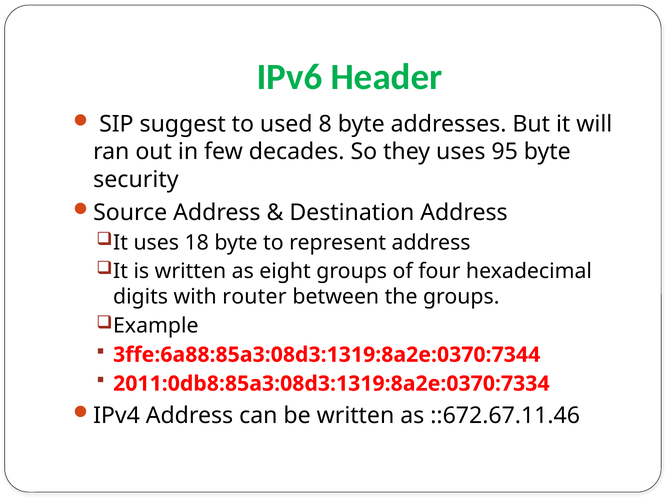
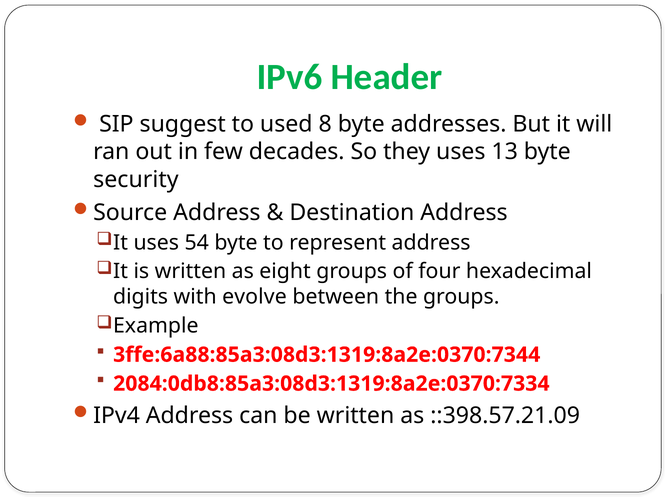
95: 95 -> 13 (505, 152)
18: 18 -> 54 (197, 243)
router: router -> evolve (254, 297)
2011:0db8:85a3:08d3:1319:8a2e:0370:7334: 2011:0db8:85a3:08d3:1319:8a2e:0370:7334 -> 2084:0db8:85a3:08d3:1319:8a2e:0370:7334 (331, 384)
::672.67.11.46: ::672.67.11.46 -> ::398.57.21.09 (505, 416)
